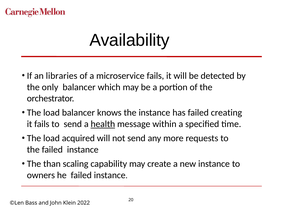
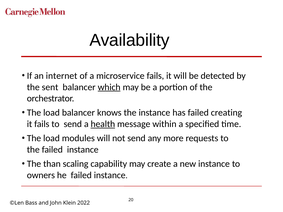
libraries: libraries -> internet (62, 76)
only: only -> sent (50, 87)
which underline: none -> present (109, 87)
acquired: acquired -> modules (78, 138)
